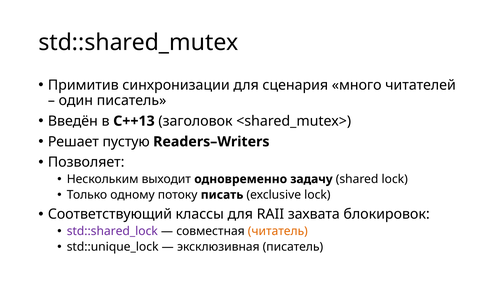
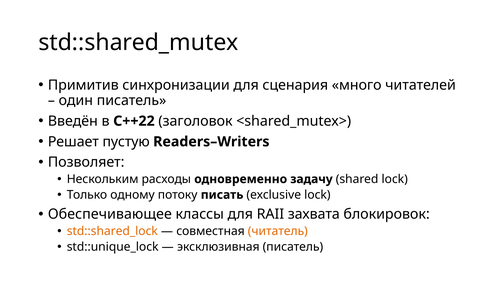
C++13: C++13 -> C++22 (134, 121)
выходит: выходит -> расходы (166, 179)
Соответствующий: Соответствующий -> Обеспечивающее (110, 214)
std::shared_lock colour: purple -> orange (112, 231)
